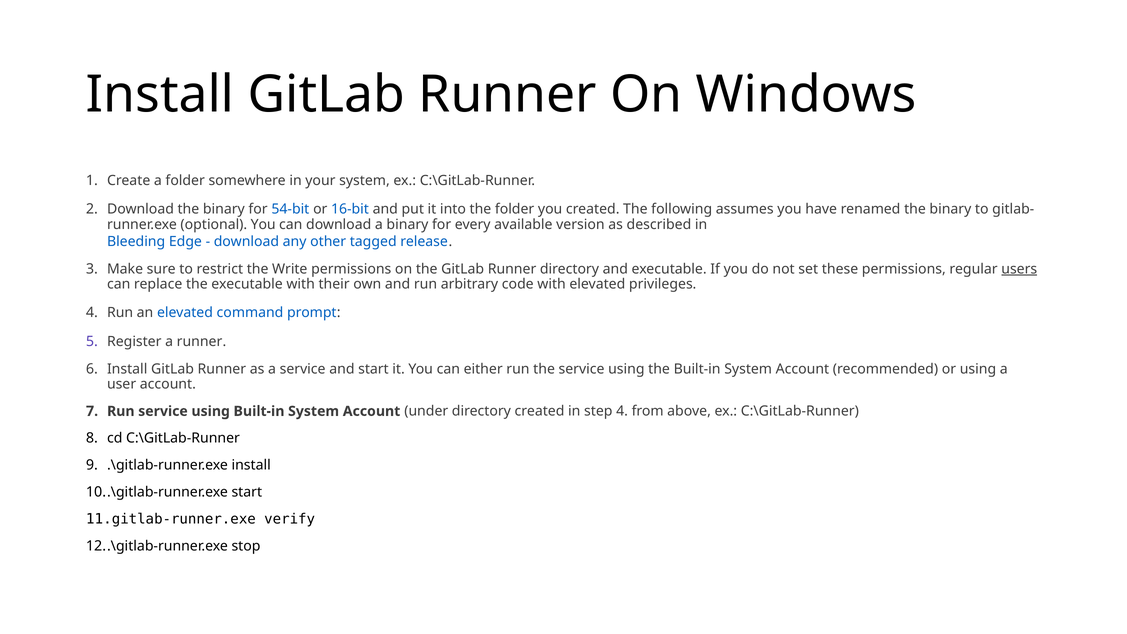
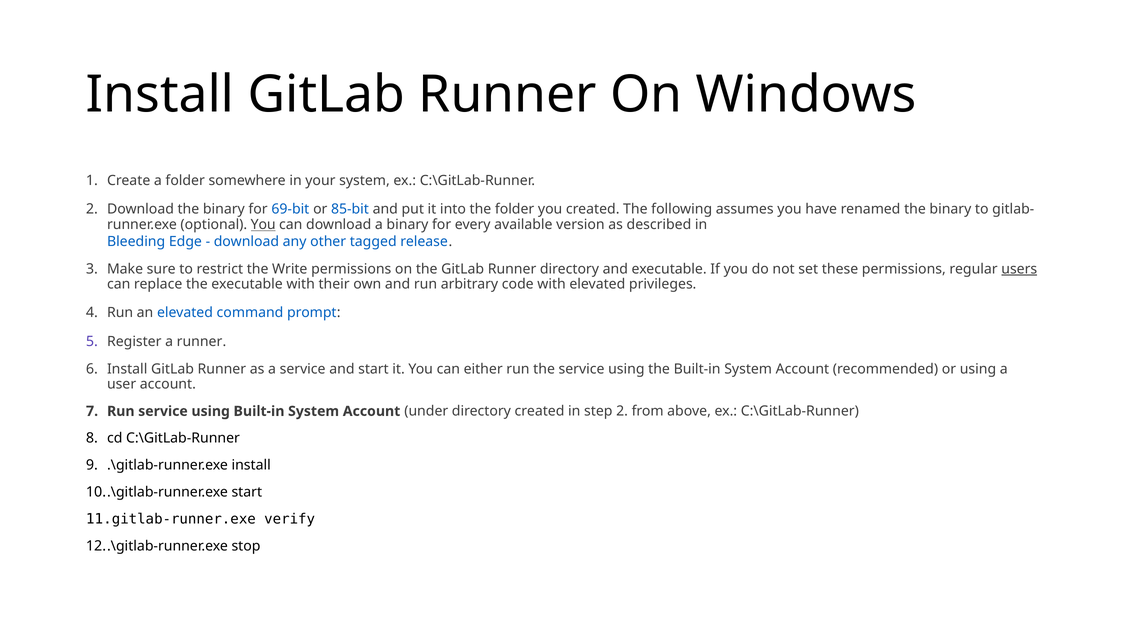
54-bit: 54-bit -> 69-bit (290, 209)
16-bit: 16-bit -> 85-bit (350, 209)
You underline: none -> present (263, 225)
step 4: 4 -> 2 (622, 411)
